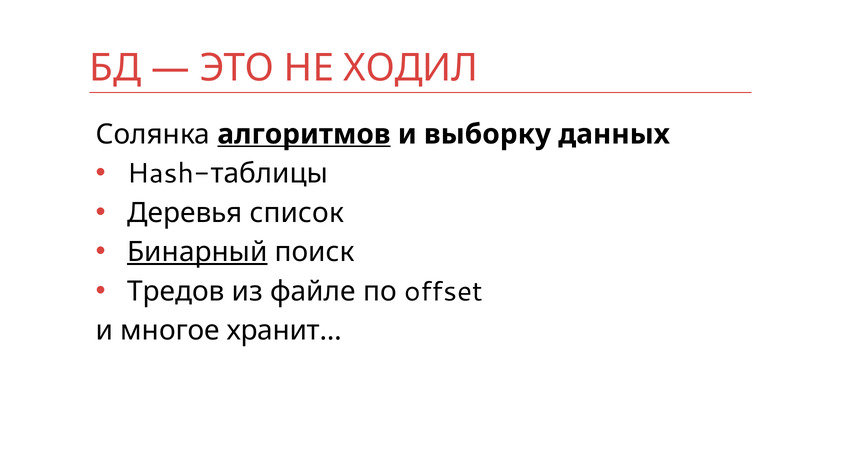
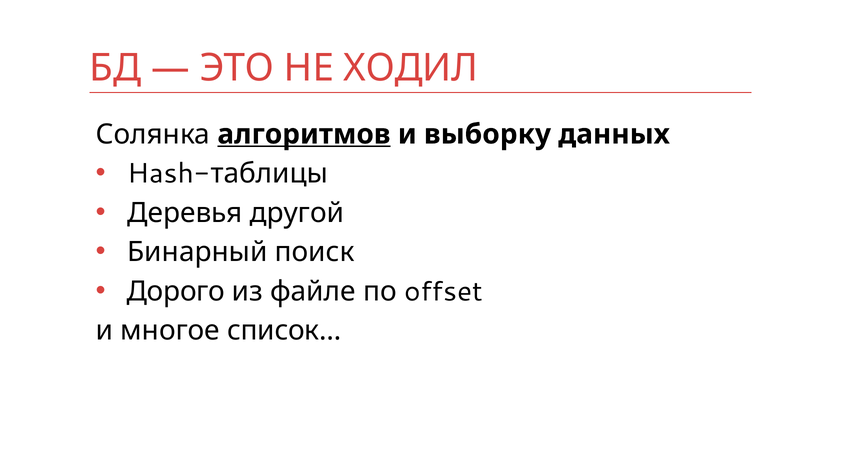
список: список -> другой (297, 213)
Бинарный underline: present -> none (197, 252)
Тредов: Тредов -> Дорого (176, 291)
хранит…: хранит… -> список… (284, 331)
